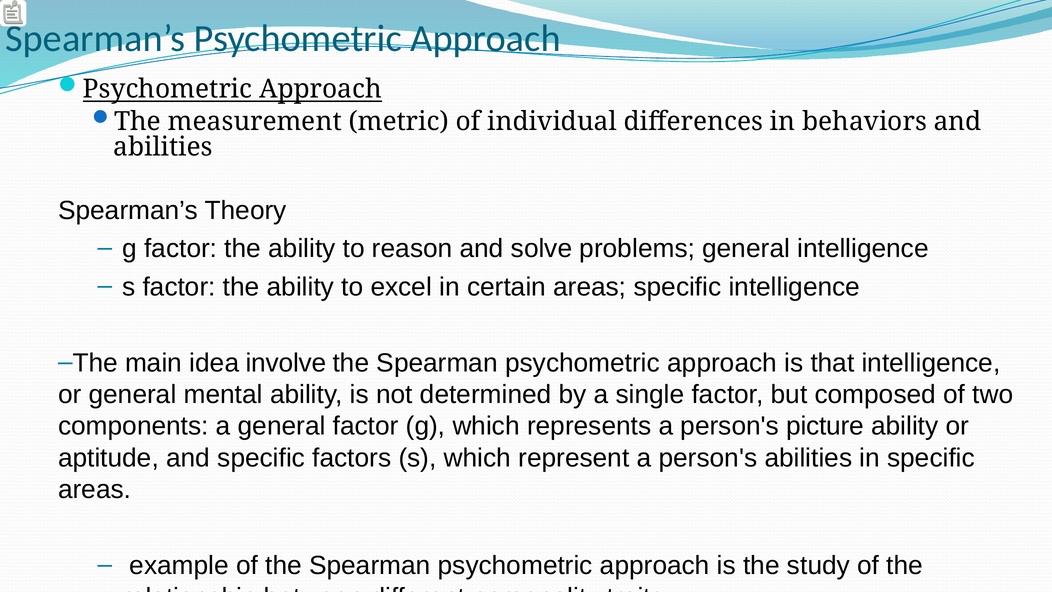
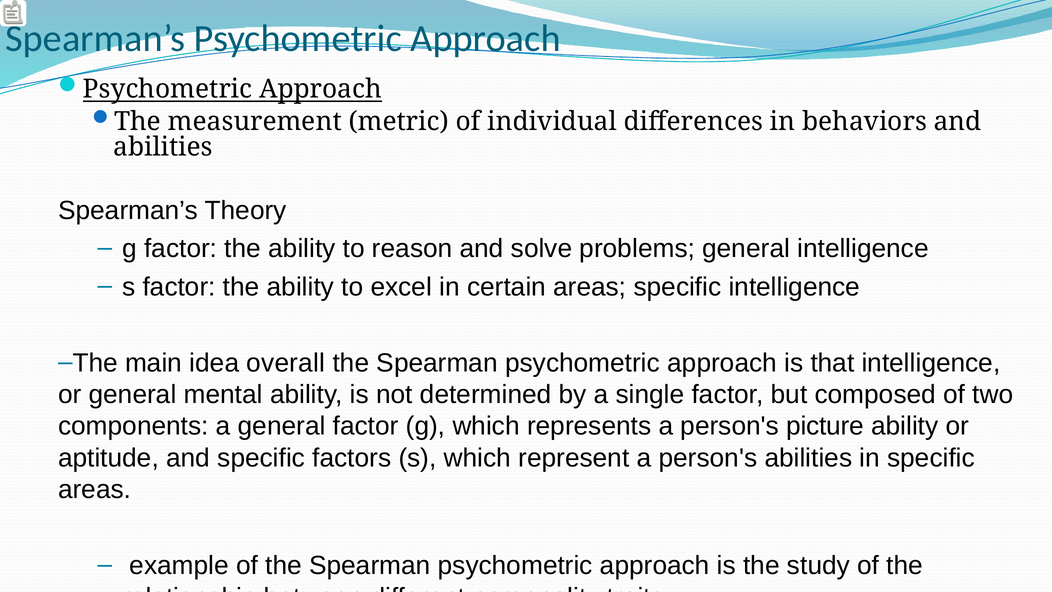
involve: involve -> overall (286, 363)
